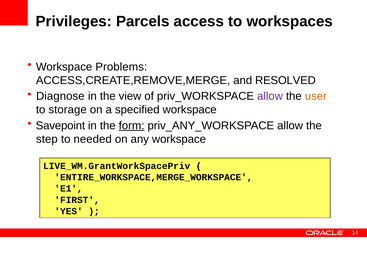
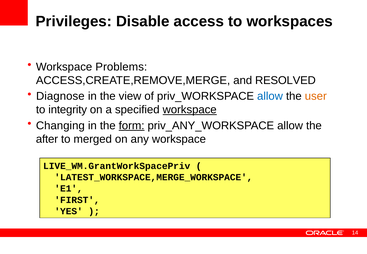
Parcels: Parcels -> Disable (143, 21)
allow colour: purple -> blue (270, 96)
storage: storage -> integrity (68, 110)
workspace underline: none -> present (190, 110)
Savepoint: Savepoint -> Changing (60, 126)
step: step -> after (47, 139)
needed: needed -> merged (93, 139)
ENTIRE_WORKSPACE,MERGE_WORKSPACE: ENTIRE_WORKSPACE,MERGE_WORKSPACE -> LATEST_WORKSPACE,MERGE_WORKSPACE (153, 177)
